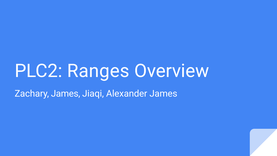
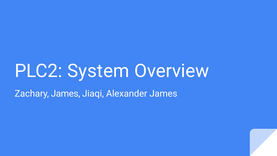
Ranges: Ranges -> System (98, 71)
